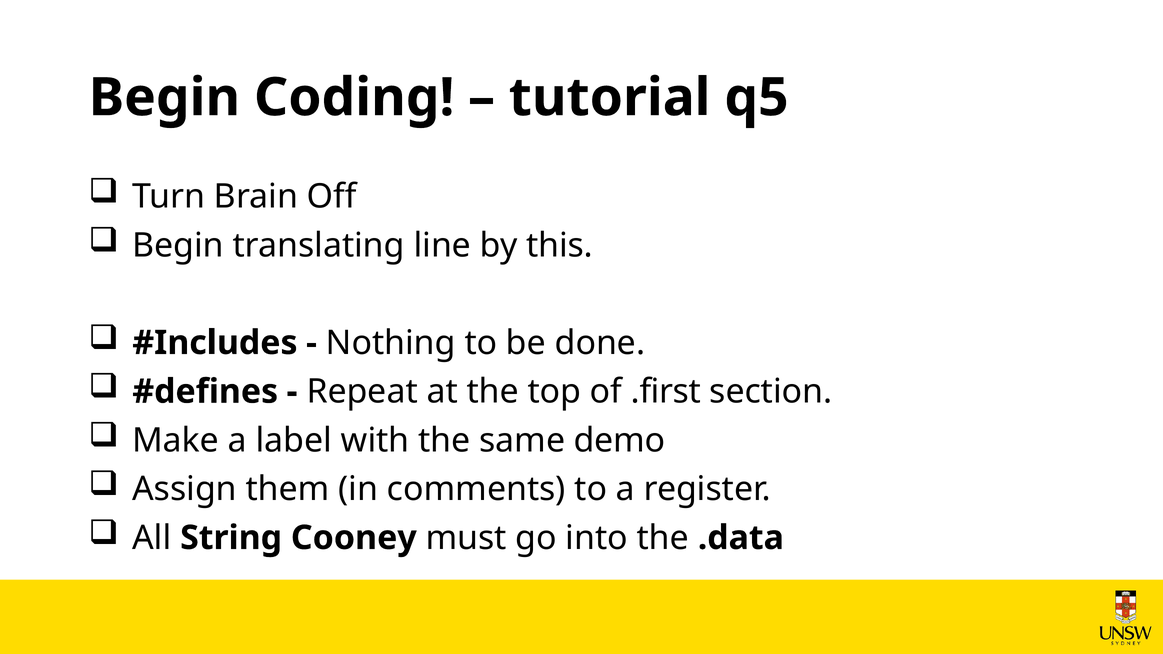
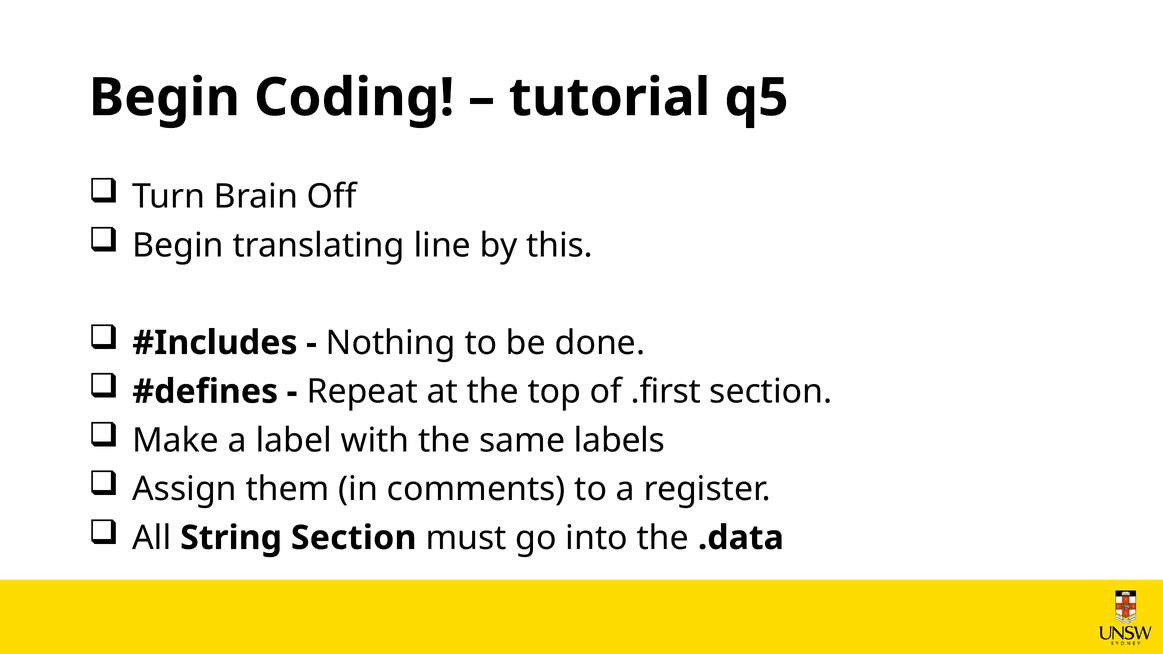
demo: demo -> labels (619, 440)
String Cooney: Cooney -> Section (354, 538)
